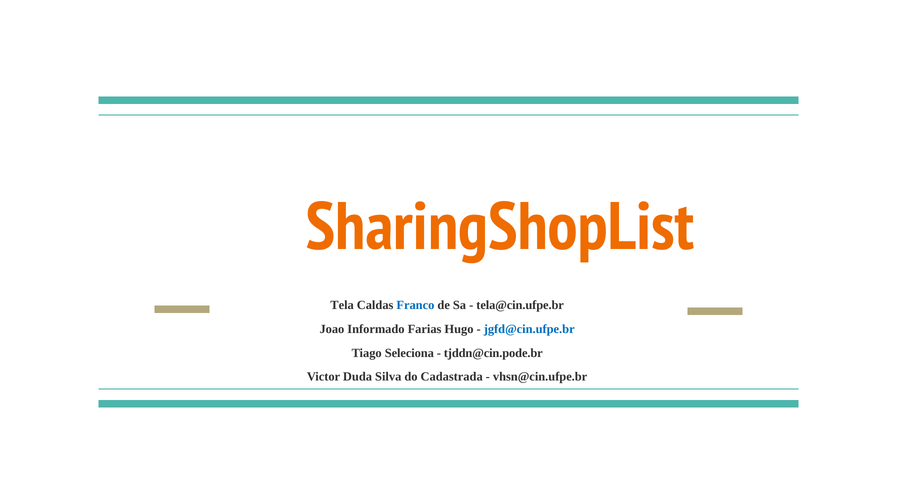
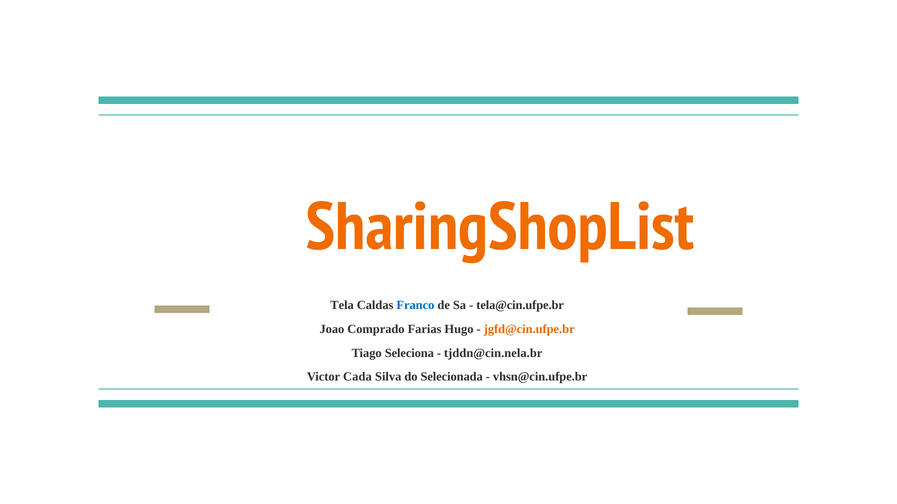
Informado: Informado -> Comprado (376, 330)
jgfd@cin.ufpe.br colour: blue -> orange (529, 330)
tjddn@cin.pode.br: tjddn@cin.pode.br -> tjddn@cin.nela.br (493, 353)
Duda: Duda -> Cada (357, 377)
Cadastrada: Cadastrada -> Selecionada (452, 377)
